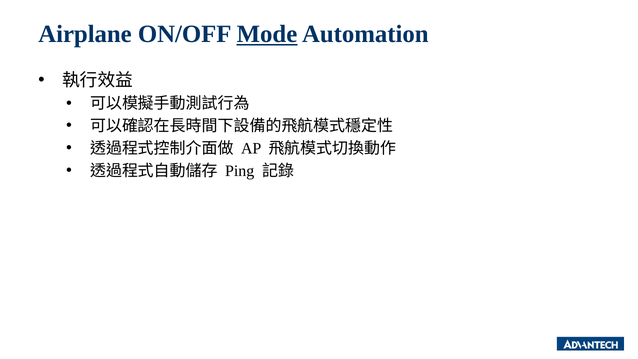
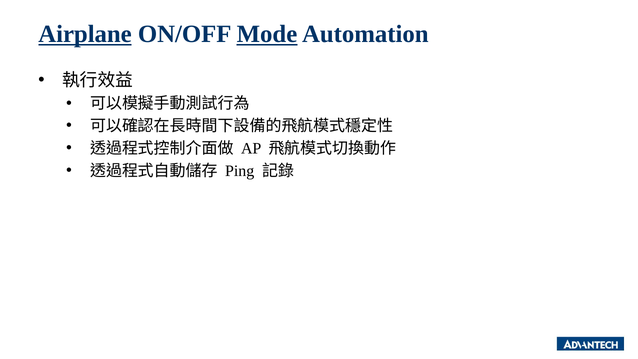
Airplane underline: none -> present (85, 34)
